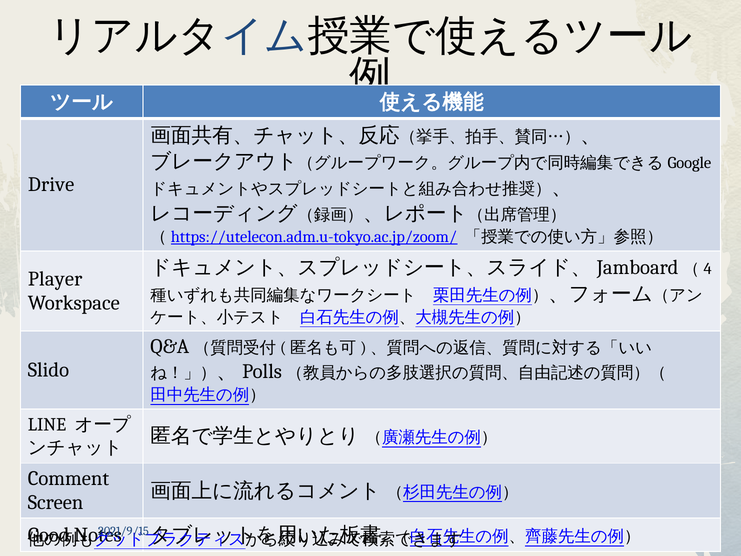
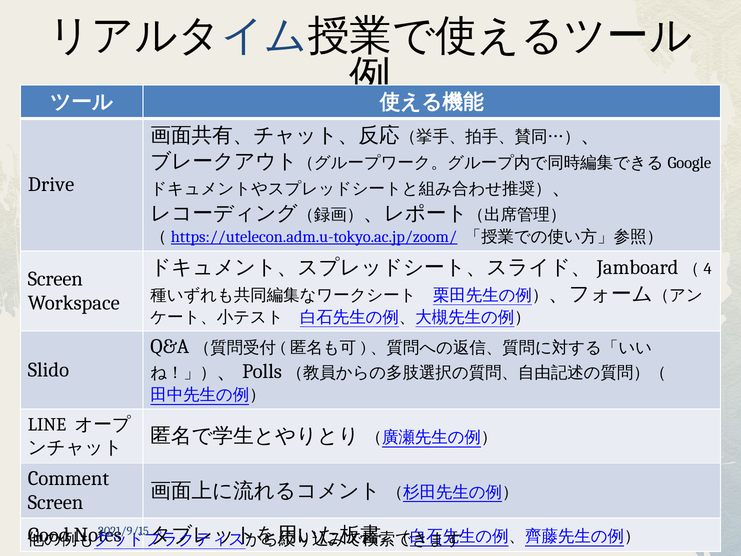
Player: Player -> Screen (55, 279)
